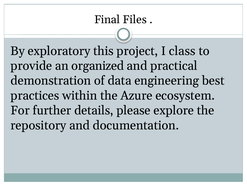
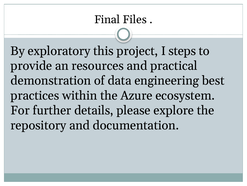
class: class -> steps (182, 51)
organized: organized -> resources (98, 66)
